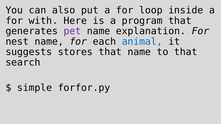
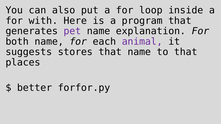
nest: nest -> both (17, 42)
animal colour: blue -> purple (142, 42)
search: search -> places (23, 63)
simple: simple -> better (35, 88)
